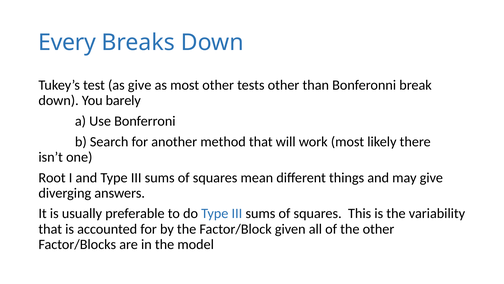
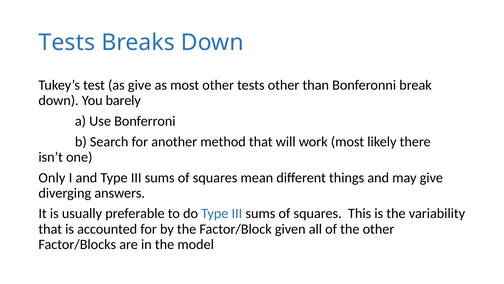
Every: Every -> Tests (67, 42)
Root: Root -> Only (52, 177)
